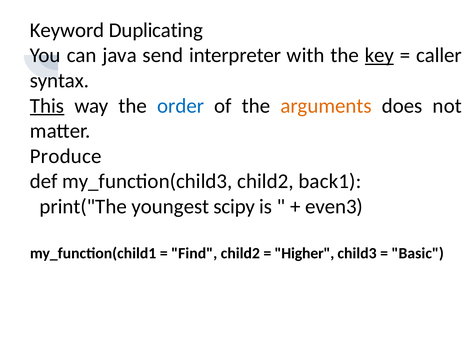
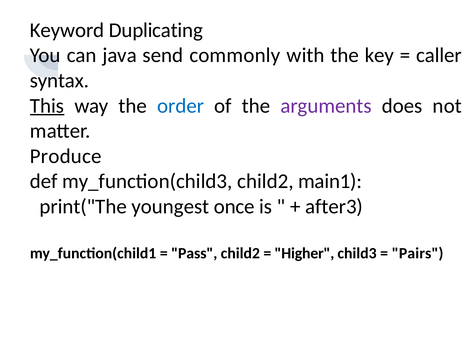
interpreter: interpreter -> commonly (235, 55)
key underline: present -> none (379, 55)
arguments colour: orange -> purple (326, 106)
back1: back1 -> main1 (330, 181)
scipy: scipy -> once (234, 206)
even3: even3 -> after3 (334, 206)
Find: Find -> Pass (194, 253)
Basic: Basic -> Pairs (418, 253)
